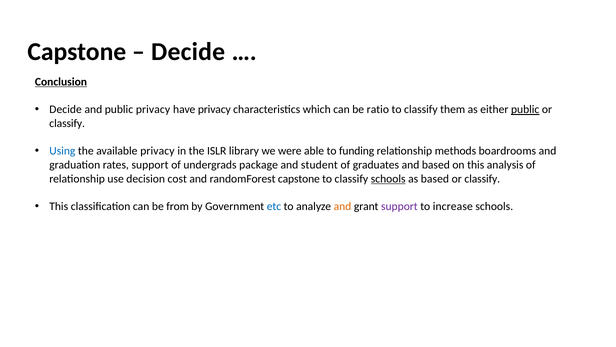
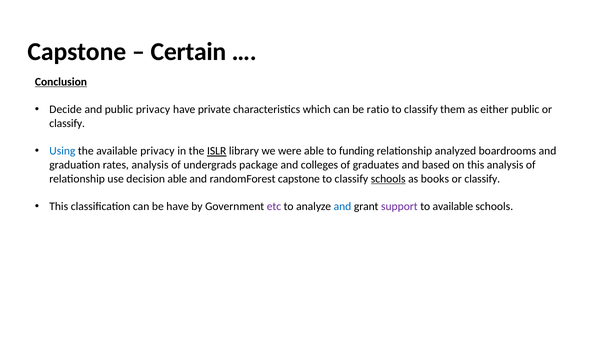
Decide: Decide -> Certain (188, 52)
have privacy: privacy -> private (214, 109)
public underline: present -> none (525, 109)
ISLR underline: none -> present (217, 151)
methods: methods -> analyzed (455, 151)
rates support: support -> analysis (150, 165)
student: student -> colleges (319, 165)
decision cost: cost -> able (177, 179)
as based: based -> books (435, 179)
be from: from -> have (178, 206)
etc colour: blue -> purple (274, 206)
and colour: orange -> blue (342, 206)
to increase: increase -> available (453, 206)
